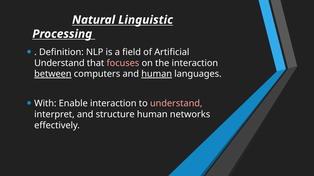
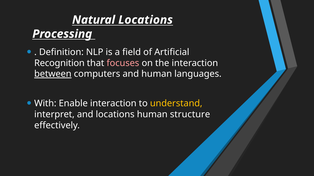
Natural Linguistic: Linguistic -> Locations (146, 20)
Understand: Understand -> Recognition (59, 63)
human underline: present -> none (157, 74)
understand colour: pink -> yellow (176, 104)
and structure: structure -> locations (115, 115)
networks: networks -> structure (190, 115)
